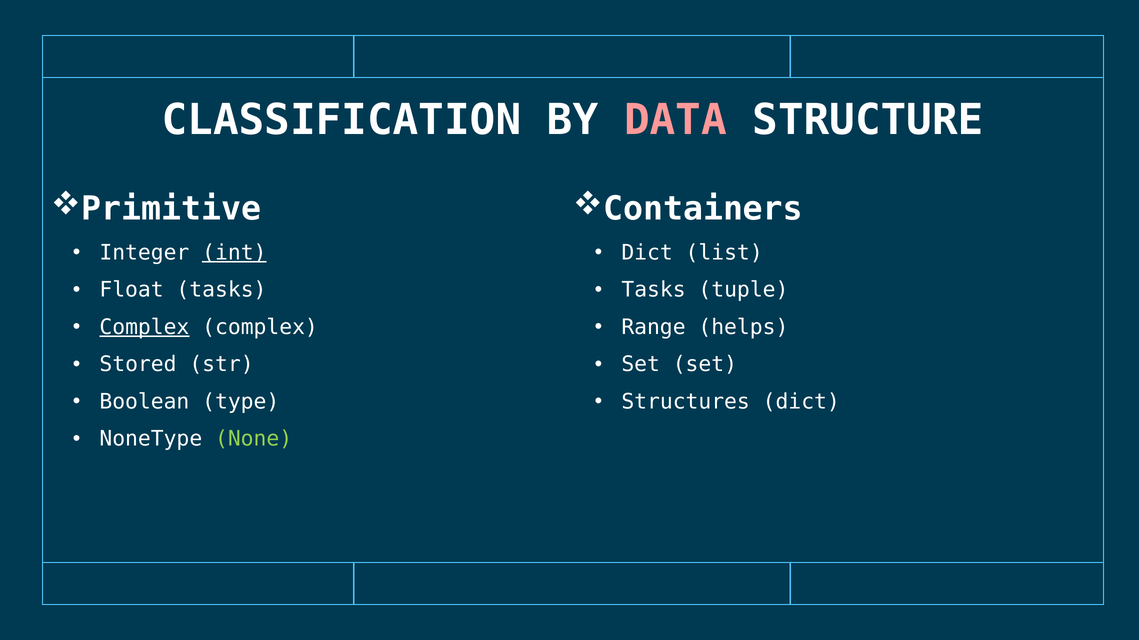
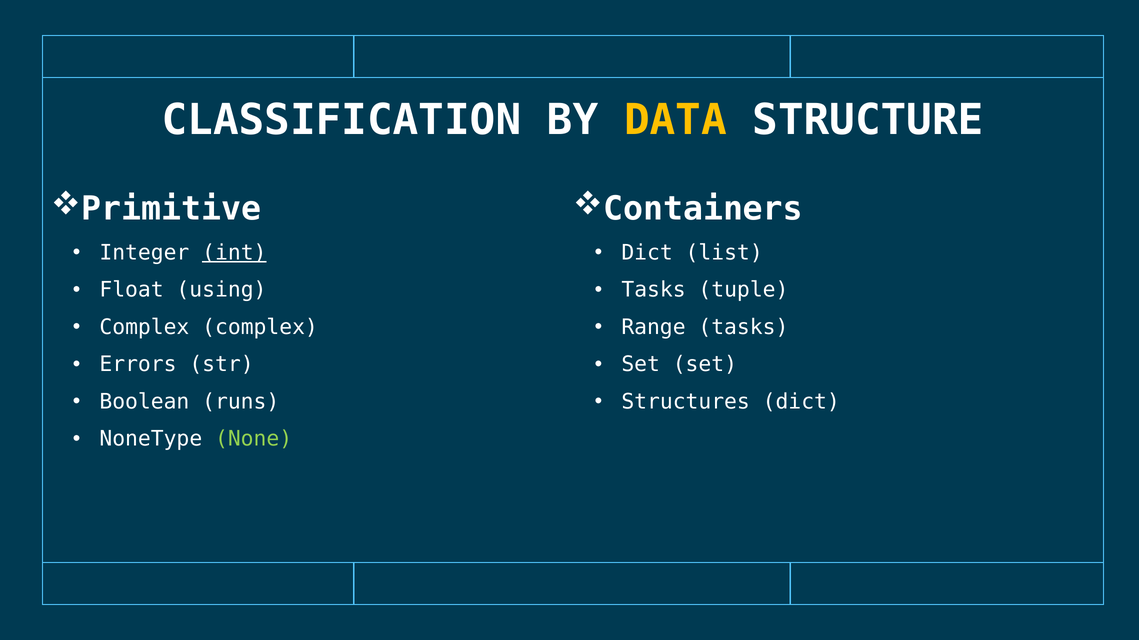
DATA colour: pink -> yellow (675, 120)
Float tasks: tasks -> using (221, 290)
Complex underline: present -> none (144, 327)
Range helps: helps -> tasks (743, 327)
Stored: Stored -> Errors (138, 365)
type: type -> runs (241, 402)
